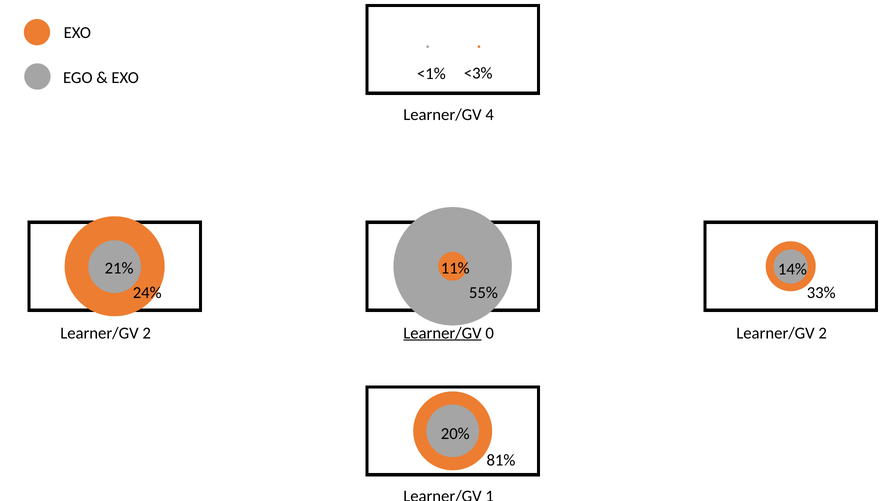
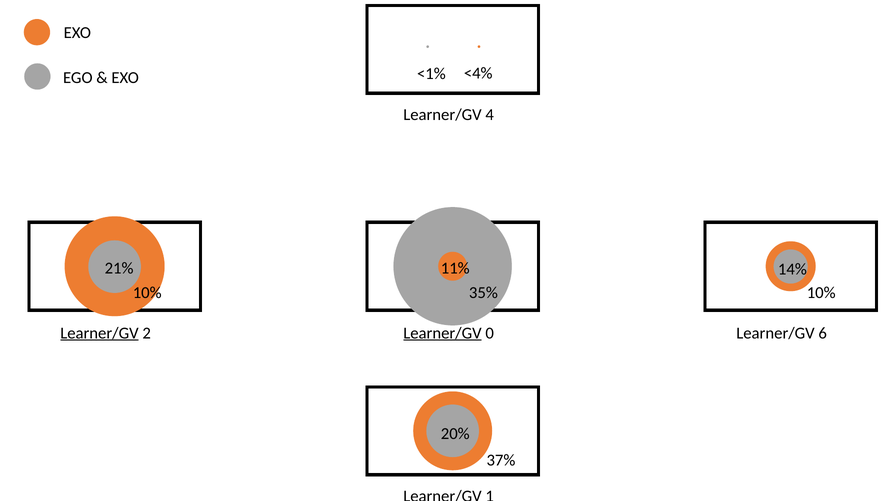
<3%: <3% -> <4% (478, 73)
24%: 24% -> 10% (147, 293)
33%: 33% -> 10% (821, 293)
55%: 55% -> 35% (483, 293)
Learner/GV underline: none -> present (99, 333)
2 Learner/GV 2: 2 -> 6 (823, 333)
81%: 81% -> 37% (501, 461)
